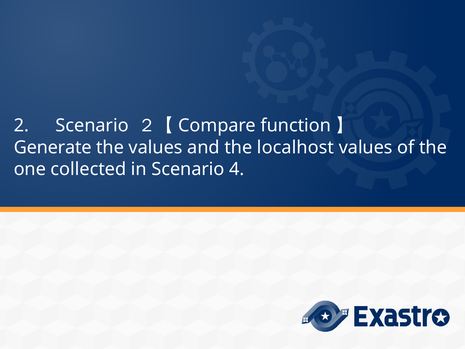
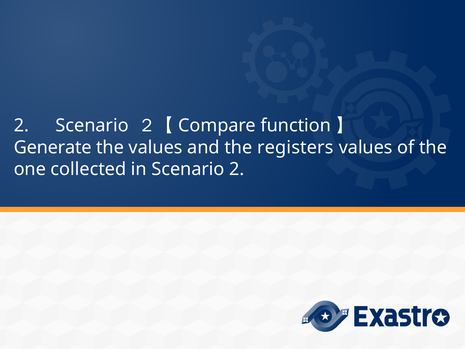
localhost: localhost -> registers (295, 147)
Scenario 4: 4 -> 2 (237, 169)
